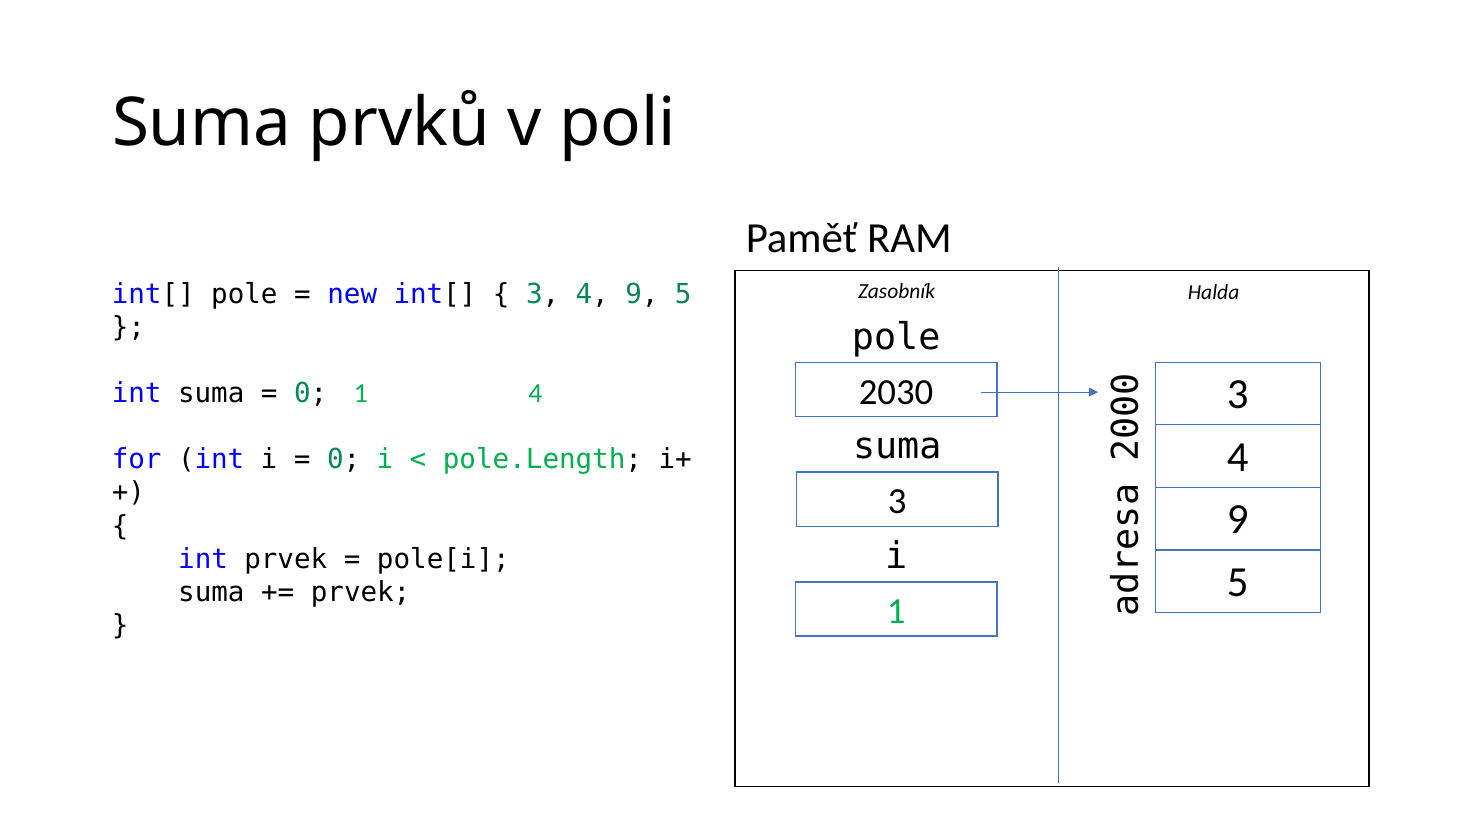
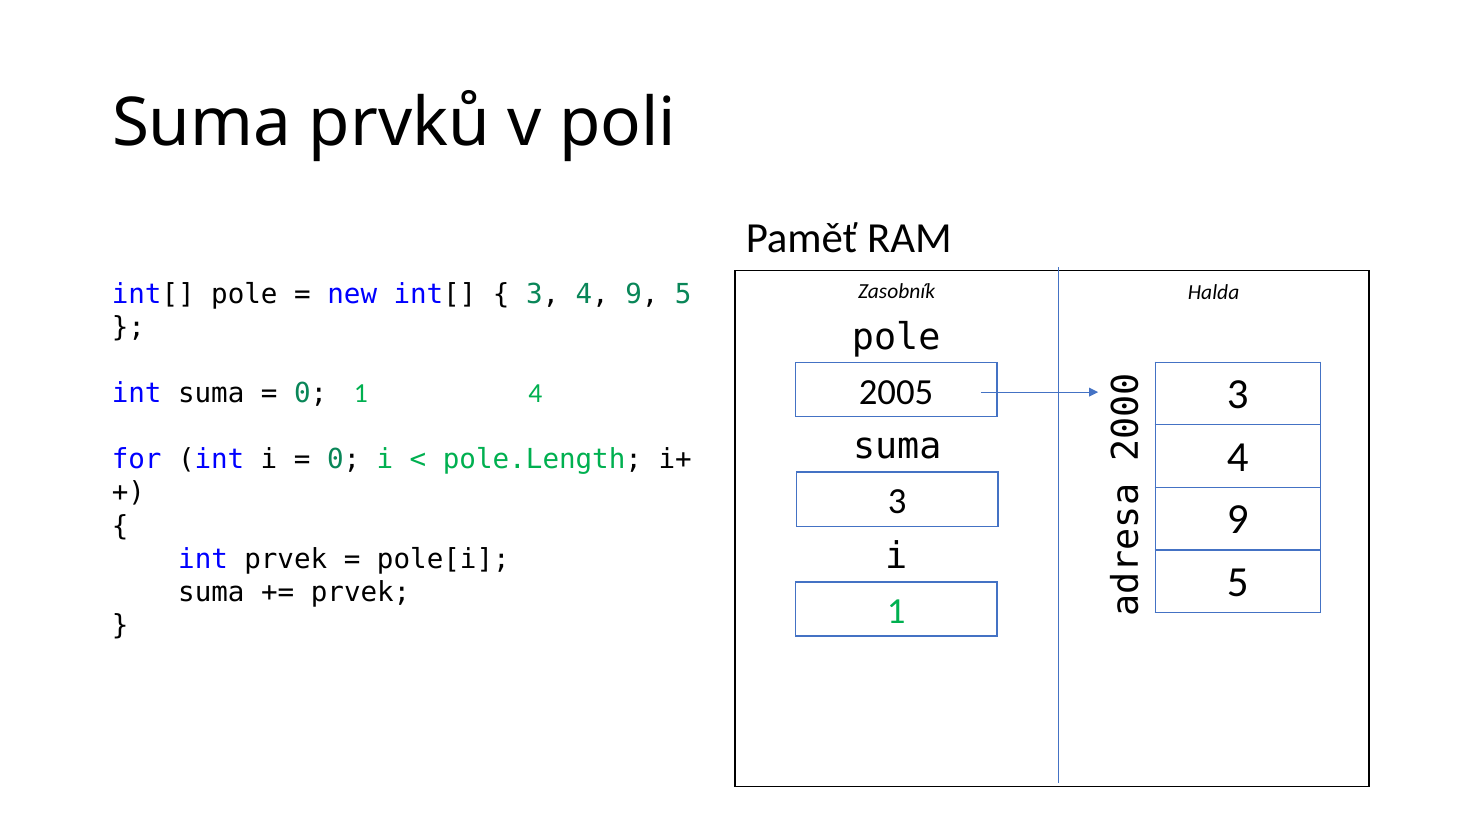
2030: 2030 -> 2005 (896, 392)
